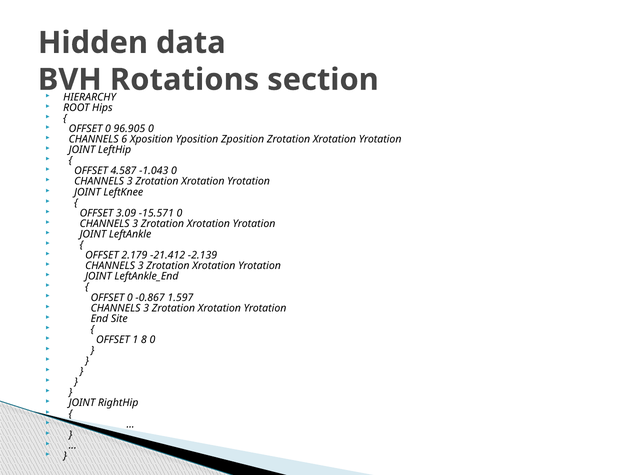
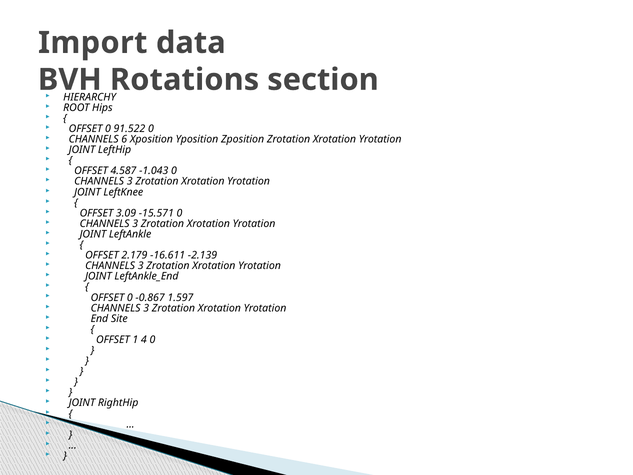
Hidden: Hidden -> Import (93, 43)
96.905: 96.905 -> 91.522 (129, 129)
-21.412: -21.412 -> -16.611 (168, 255)
8: 8 -> 4 (144, 340)
